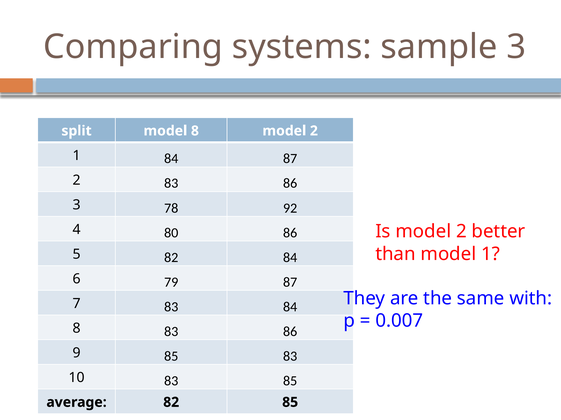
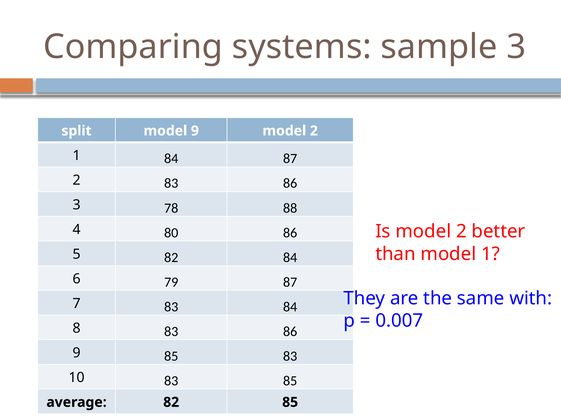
model 8: 8 -> 9 (195, 131)
92: 92 -> 88 (290, 208)
